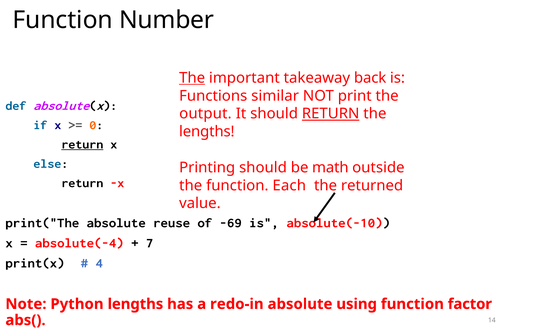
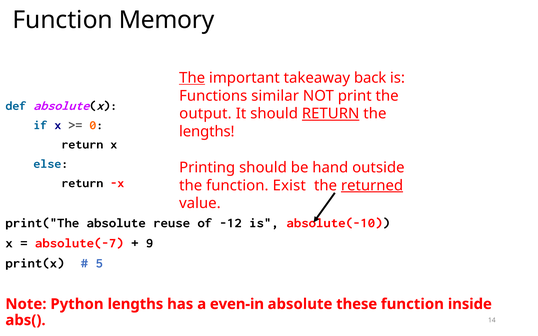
Number: Number -> Memory (167, 20)
return underline: present -> none (82, 144)
math: math -> hand (330, 168)
Each: Each -> Exist (289, 186)
returned underline: none -> present (372, 186)
-69: -69 -> -12 (231, 223)
absolute(-4: absolute(-4 -> absolute(-7 (79, 243)
7: 7 -> 9 (150, 243)
4: 4 -> 5 (99, 263)
redo-in: redo-in -> even-in (237, 304)
using: using -> these (357, 304)
factor: factor -> inside (470, 304)
